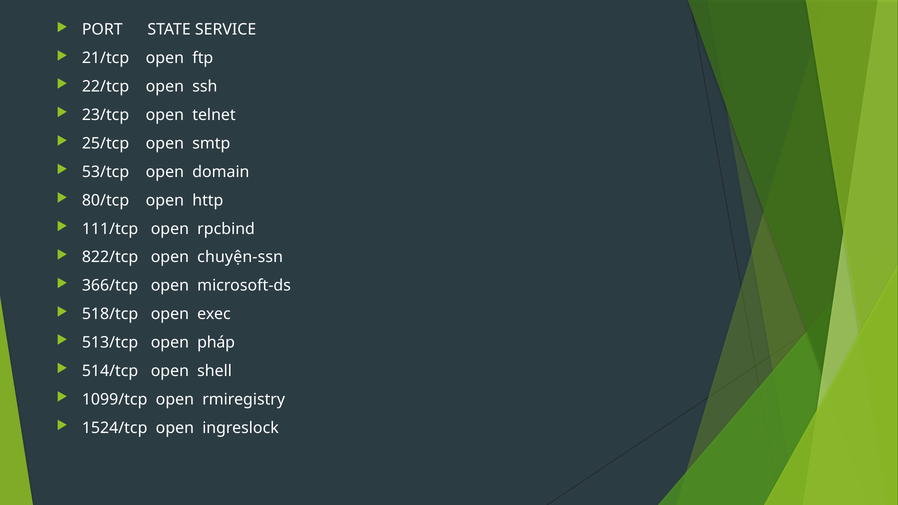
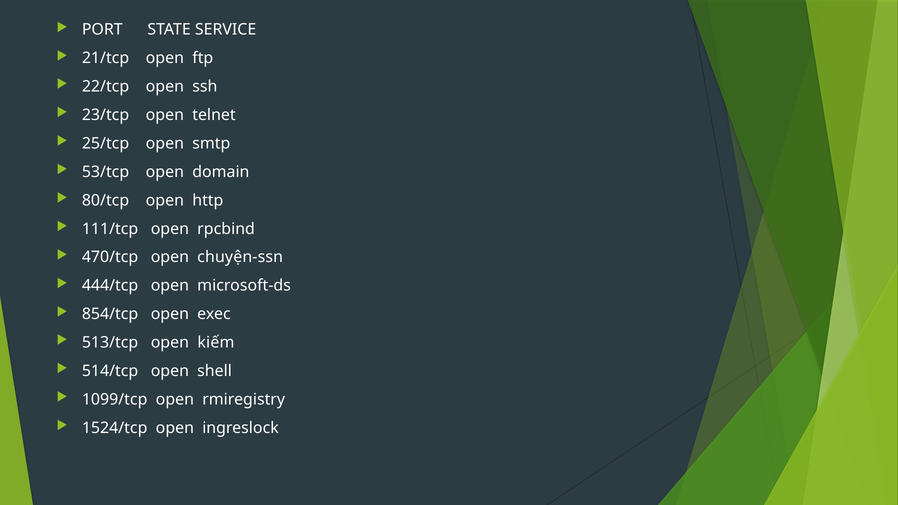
822/tcp: 822/tcp -> 470/tcp (110, 257)
366/tcp: 366/tcp -> 444/tcp (110, 286)
518/tcp: 518/tcp -> 854/tcp (110, 314)
pháp: pháp -> kiếm (216, 343)
